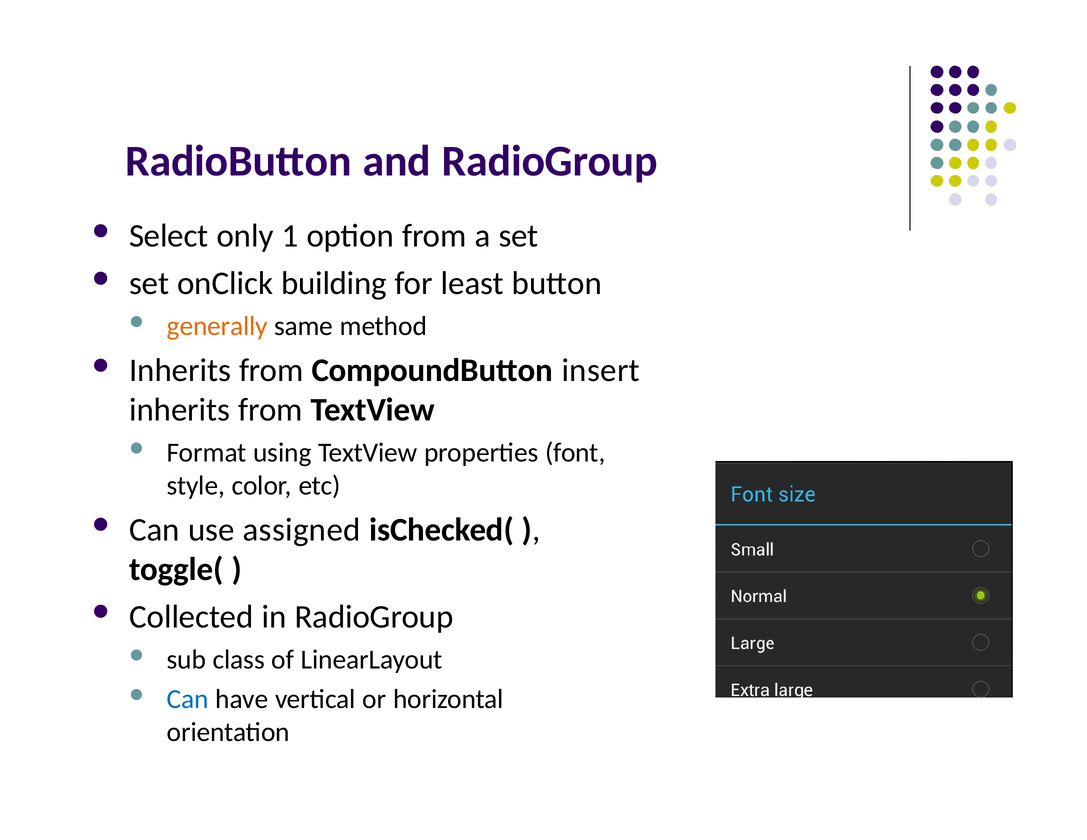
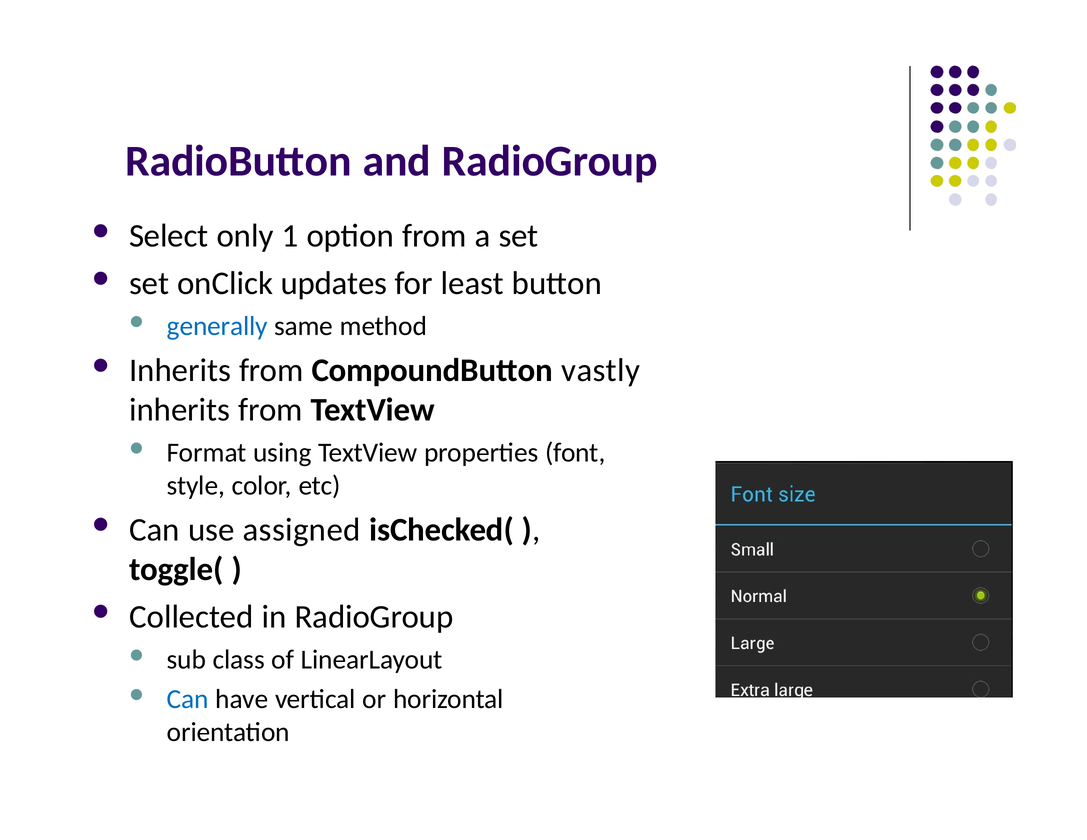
building: building -> updates (334, 284)
generally colour: orange -> blue (217, 326)
insert: insert -> vastly (601, 370)
